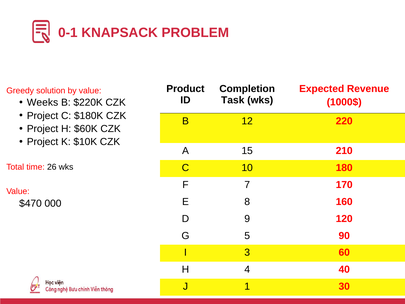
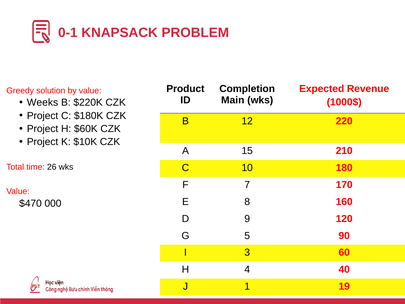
Task: Task -> Main (233, 100)
30: 30 -> 19 (344, 286)
